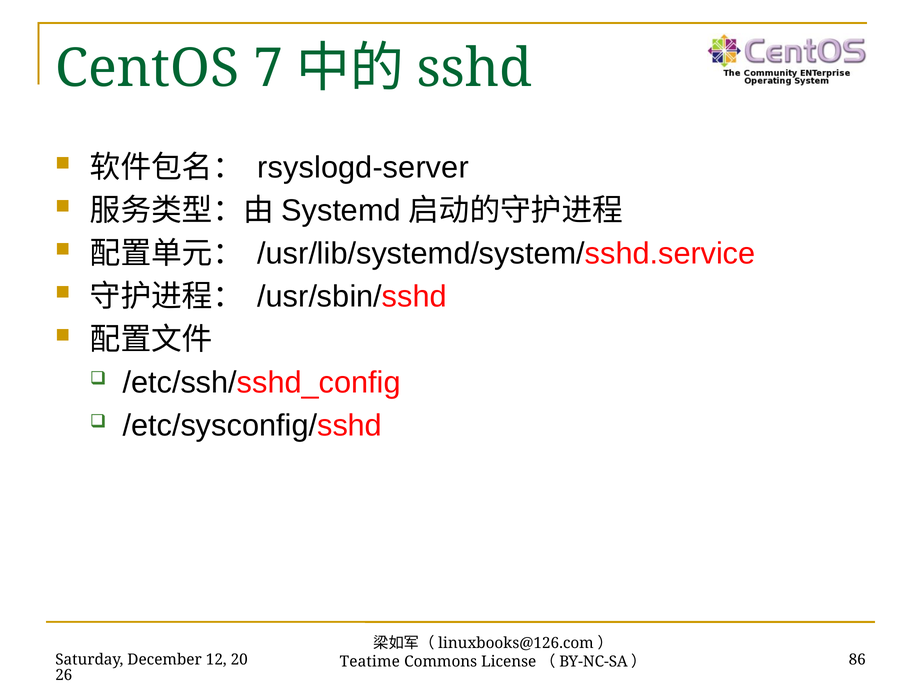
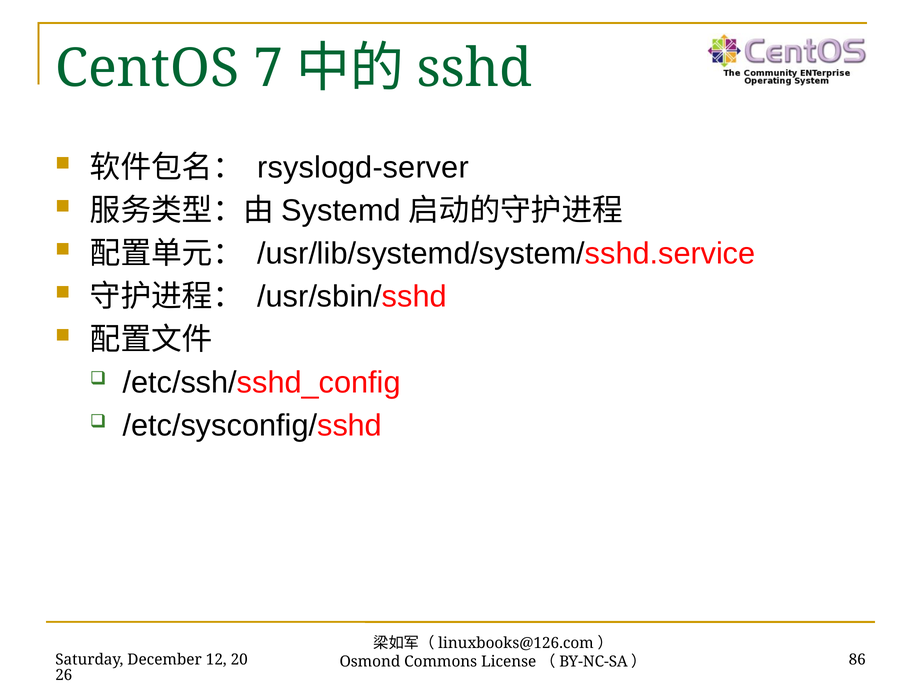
Teatime: Teatime -> Osmond (370, 662)
